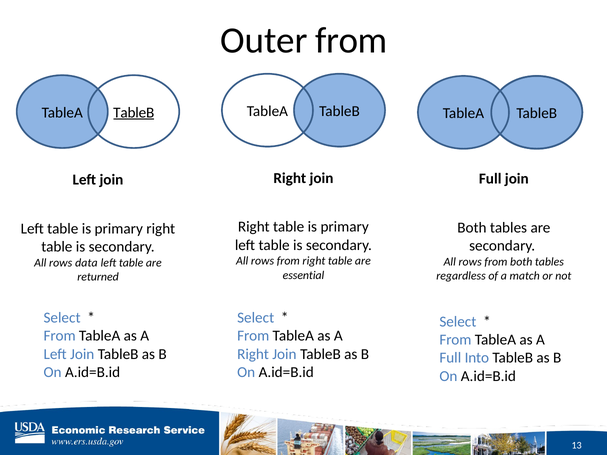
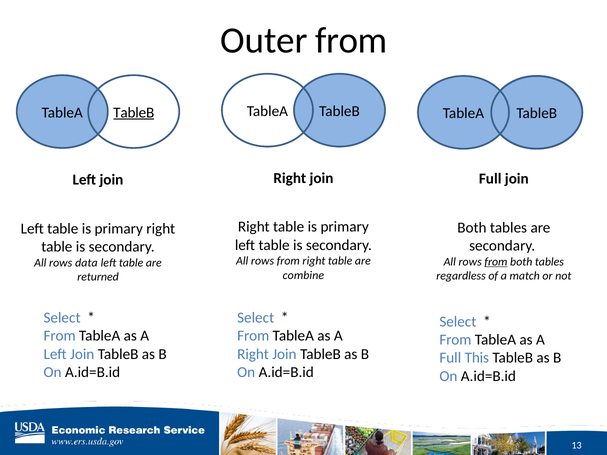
from underline: none -> present (496, 262)
essential: essential -> combine (303, 275)
Into: Into -> This (477, 358)
